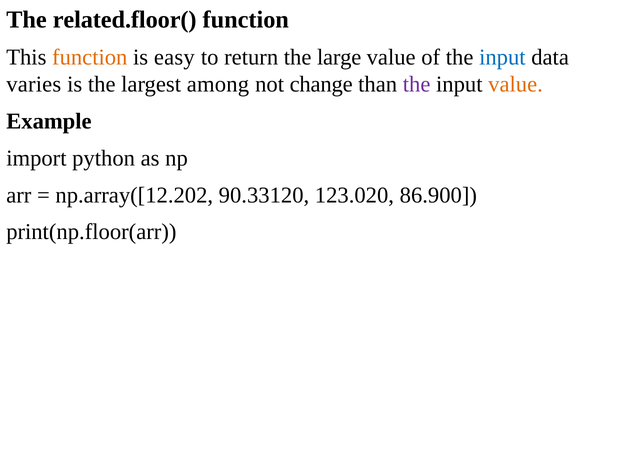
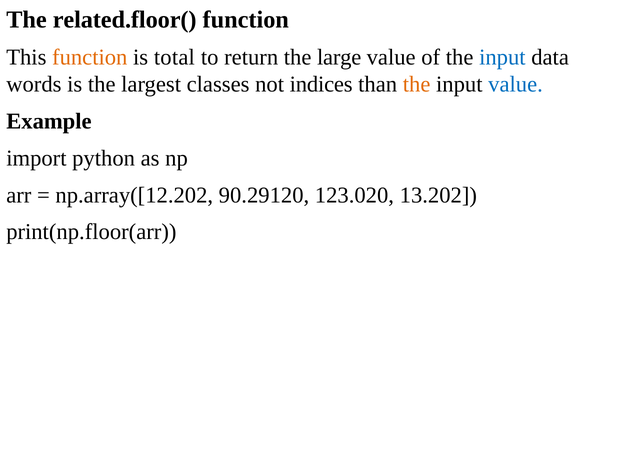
easy: easy -> total (174, 57)
varies: varies -> words (34, 84)
among: among -> classes (218, 84)
change: change -> indices (321, 84)
the colour: purple -> orange (417, 84)
value colour: orange -> blue (516, 84)
90.33120: 90.33120 -> 90.29120 (264, 195)
86.900: 86.900 -> 13.202 (438, 195)
